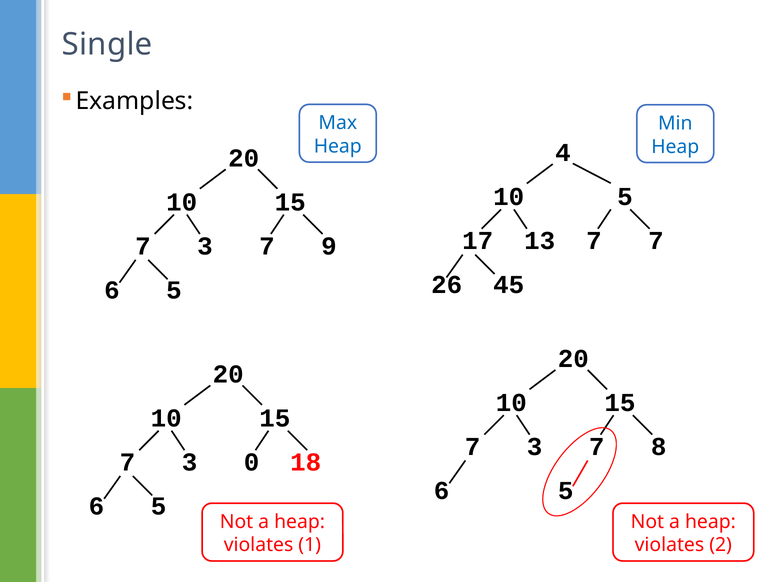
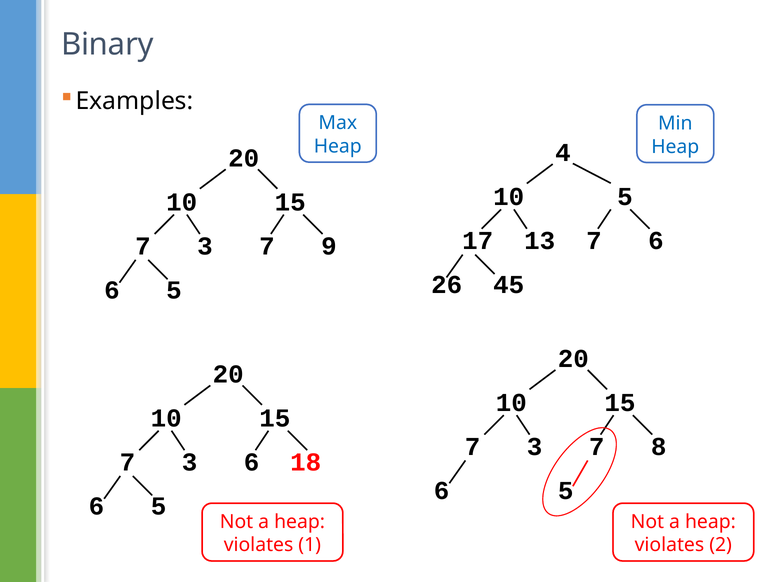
Single: Single -> Binary (107, 45)
7 7: 7 -> 6 (656, 241)
3 0: 0 -> 6 (252, 462)
